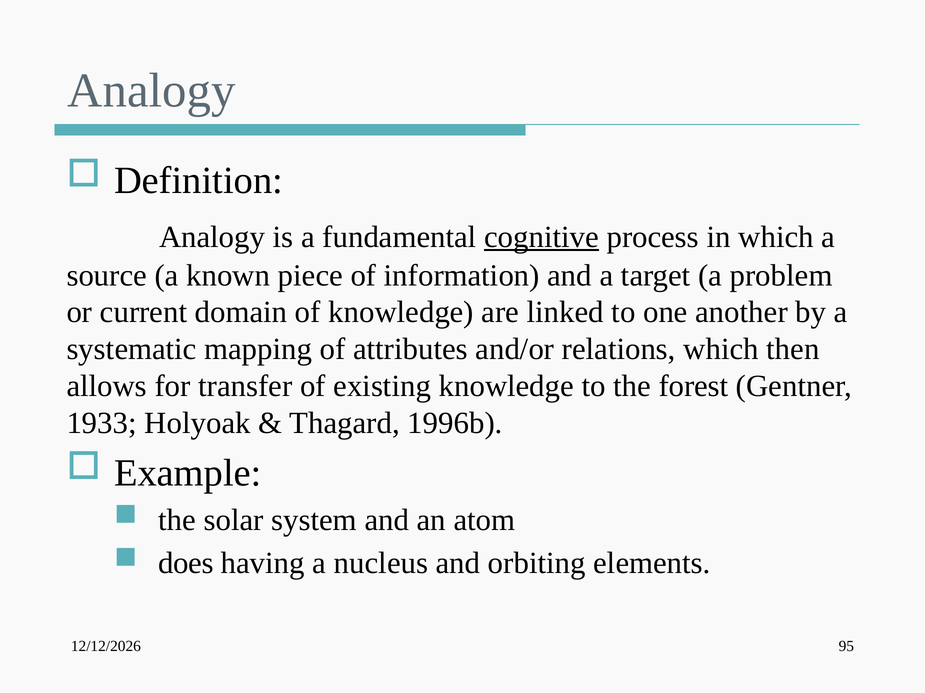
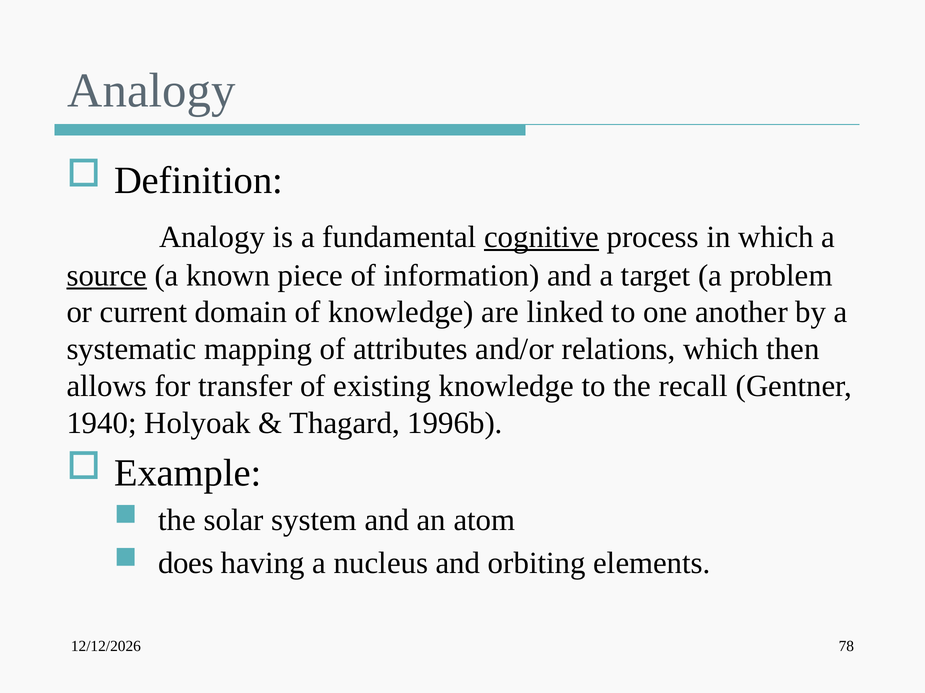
source underline: none -> present (107, 276)
forest: forest -> recall (693, 387)
1933: 1933 -> 1940 (102, 424)
95: 95 -> 78 (846, 647)
